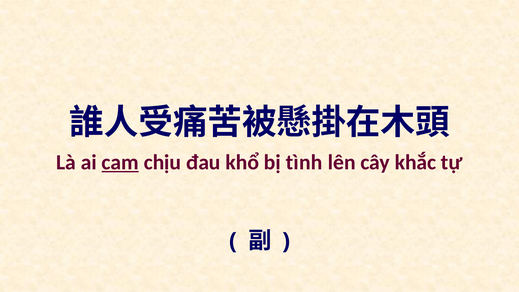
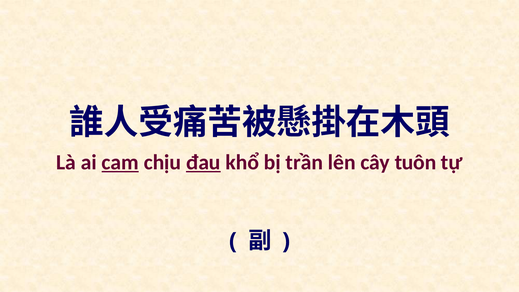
đau underline: none -> present (203, 162)
tình: tình -> trần (304, 162)
khắc: khắc -> tuôn (416, 162)
